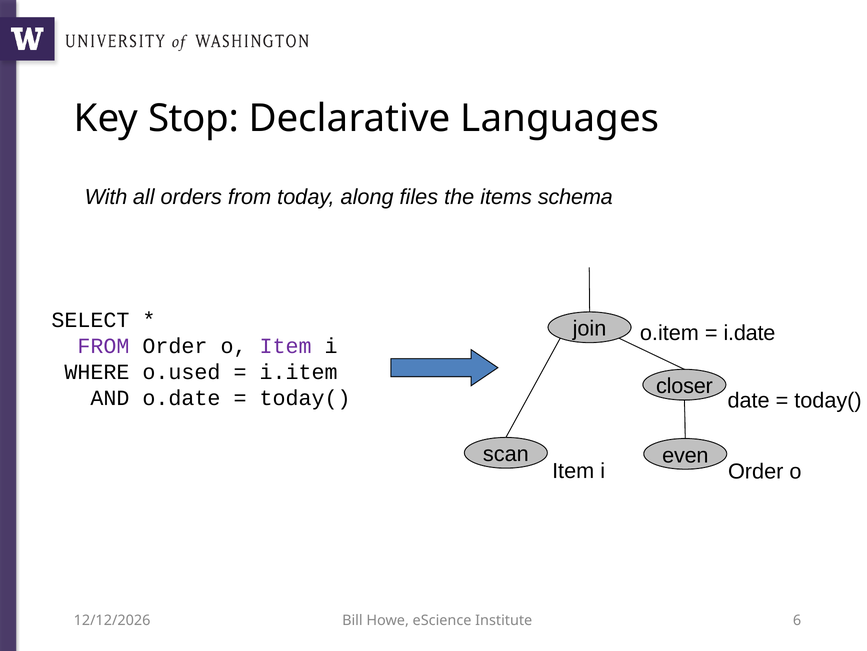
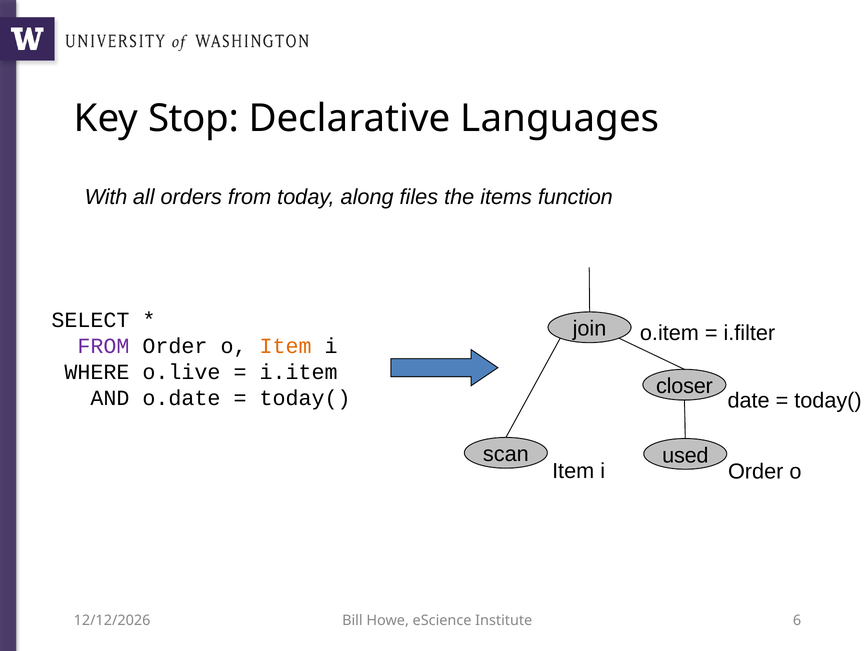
schema: schema -> function (575, 197)
i.date: i.date -> i.filter (749, 333)
Item colour: purple -> orange (286, 346)
o.used: o.used -> o.live (181, 372)
even: even -> used (685, 455)
